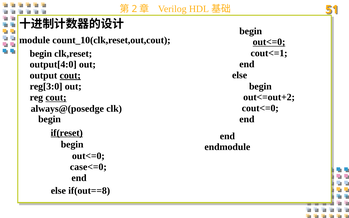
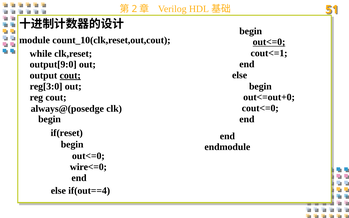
begin: begin -> while (41, 54)
output[4:0: output[4:0 -> output[9:0 (53, 65)
out<=out+2: out<=out+2 -> out<=out+0 (269, 97)
cout underline: present -> none (56, 98)
if(reset underline: present -> none (67, 133)
case<=0: case<=0 -> wire<=0 (88, 167)
if(out==8: if(out==8 -> if(out==4 (89, 191)
